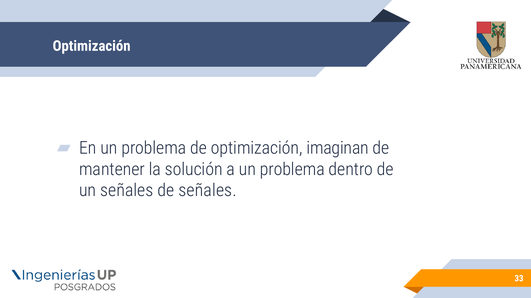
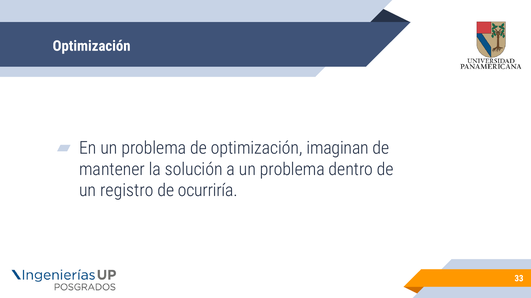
un señales: señales -> registro (127, 191)
de señales: señales -> ocurriría (208, 191)
